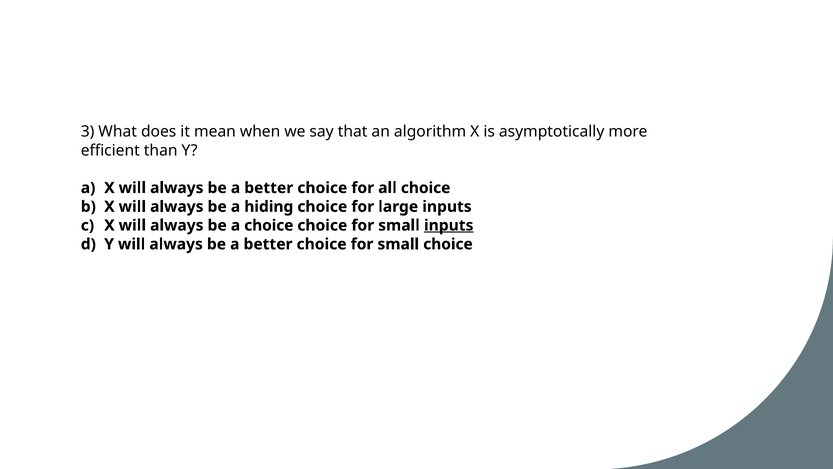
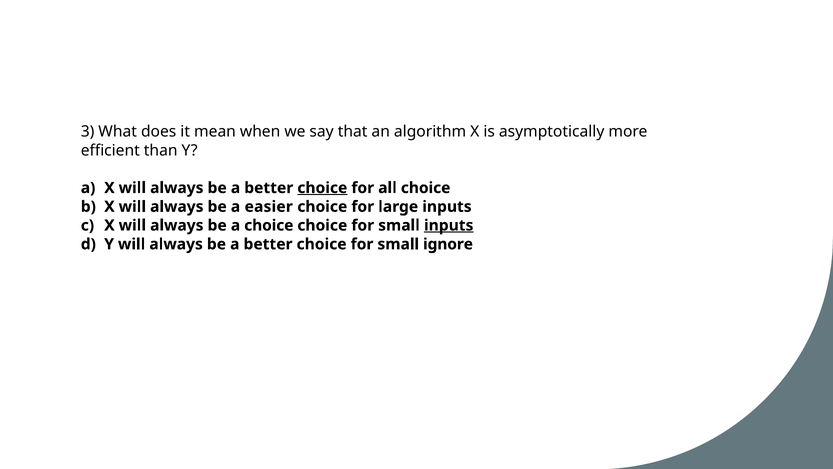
choice underline: none -> present (322, 188)
hiding: hiding -> easier (269, 206)
small choice: choice -> ignore (448, 244)
